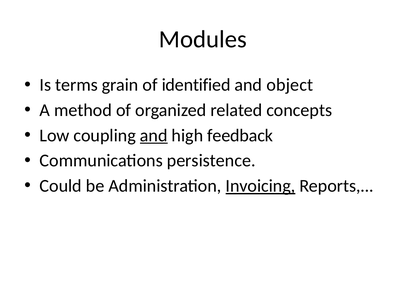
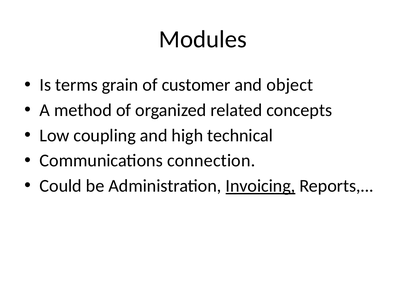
identified: identified -> customer (196, 85)
and underline: present -> none (154, 136)
feedback: feedback -> technical (240, 136)
persistence: persistence -> connection (211, 161)
